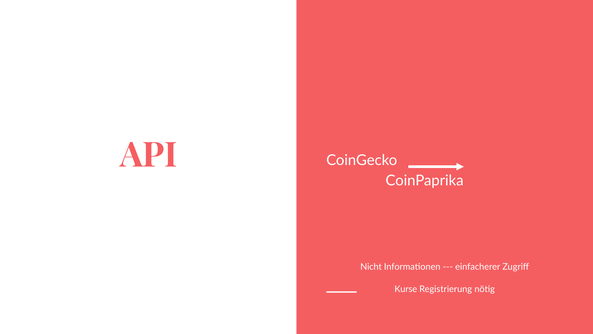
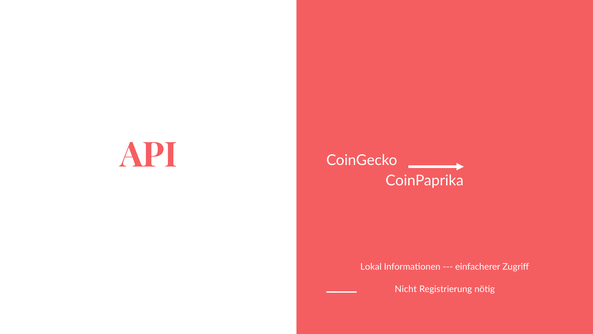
Nicht: Nicht -> Lokal (371, 267)
Kurse: Kurse -> Nicht (406, 289)
